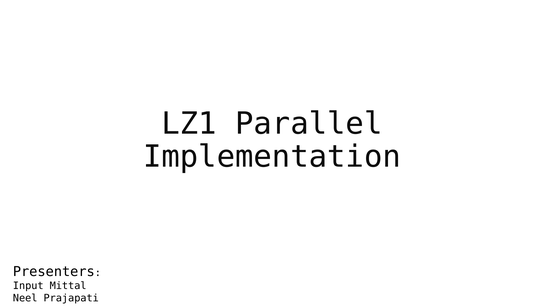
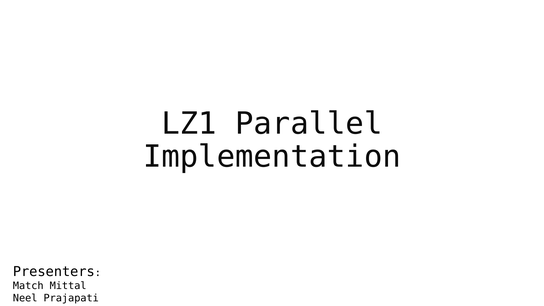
Input: Input -> Match (28, 286)
